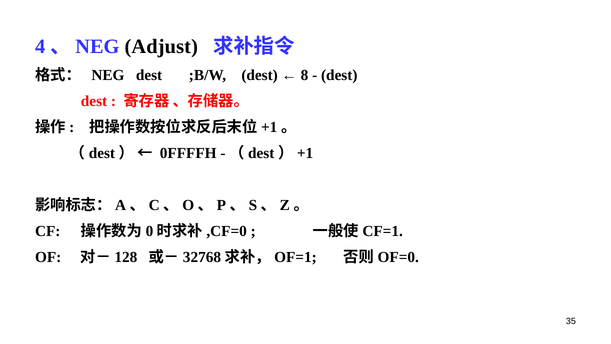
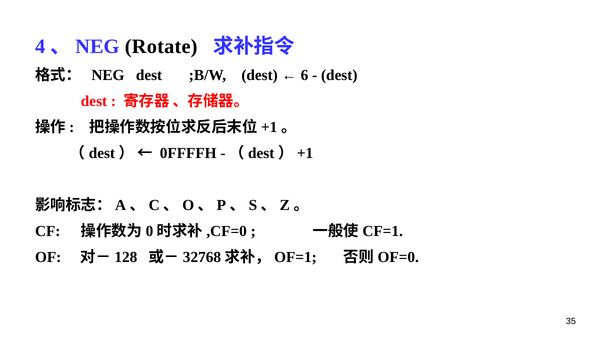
Adjust: Adjust -> Rotate (161, 46)
8: 8 -> 6 (304, 75)
